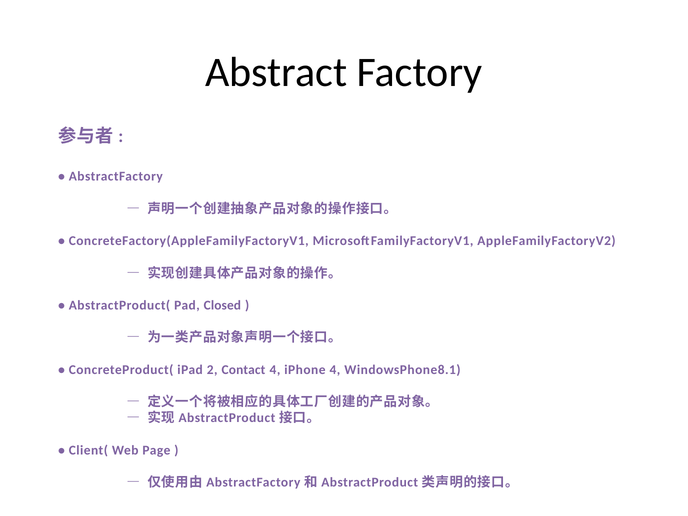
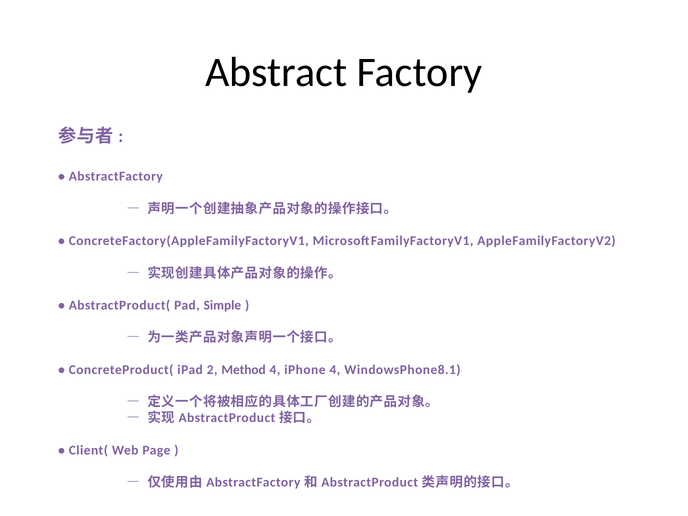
Closed: Closed -> Simple (222, 305)
Contact: Contact -> Method (244, 370)
